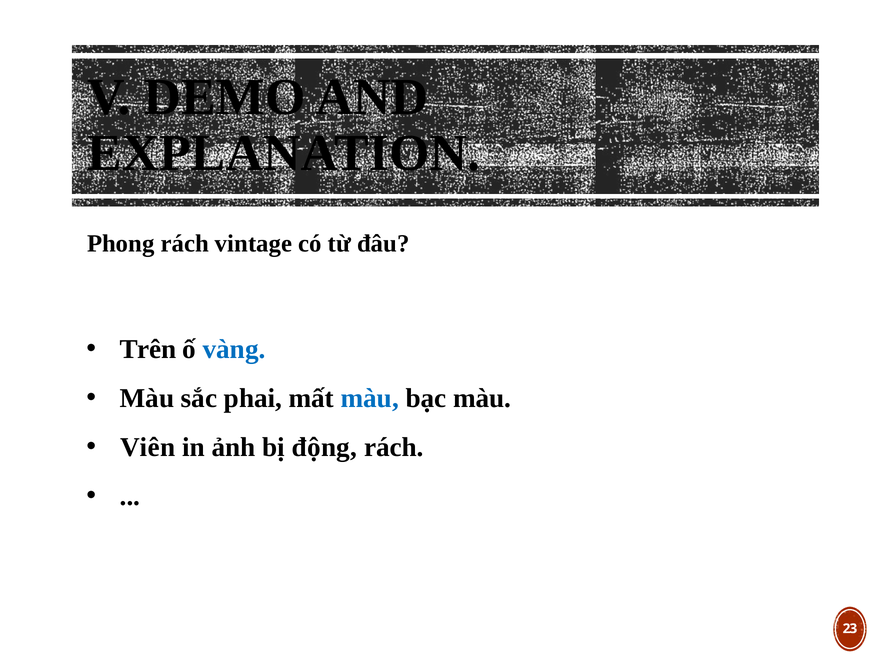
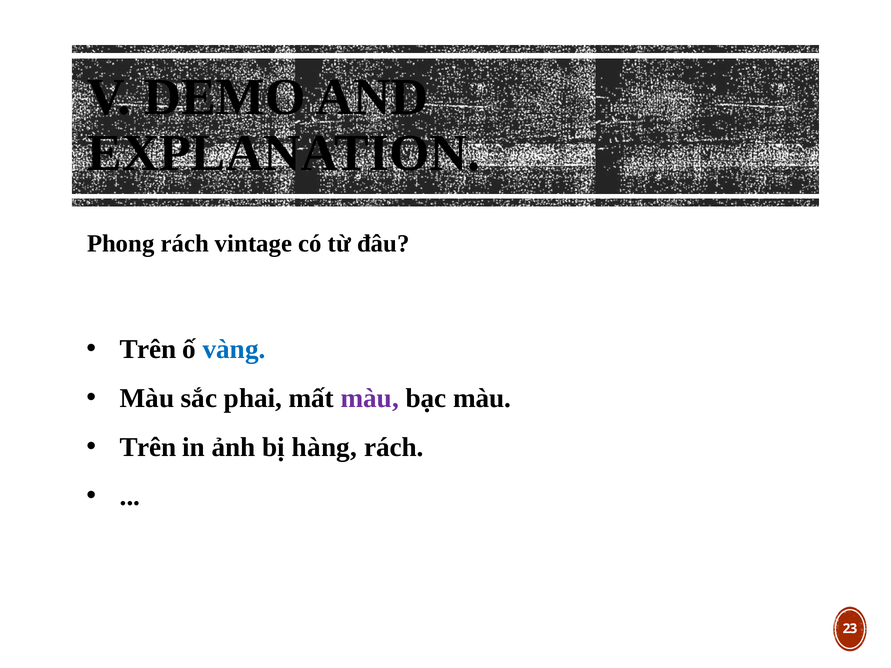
màu colour: blue -> purple (370, 398)
Viên: Viên -> Trên (148, 447)
động: động -> hàng (324, 447)
